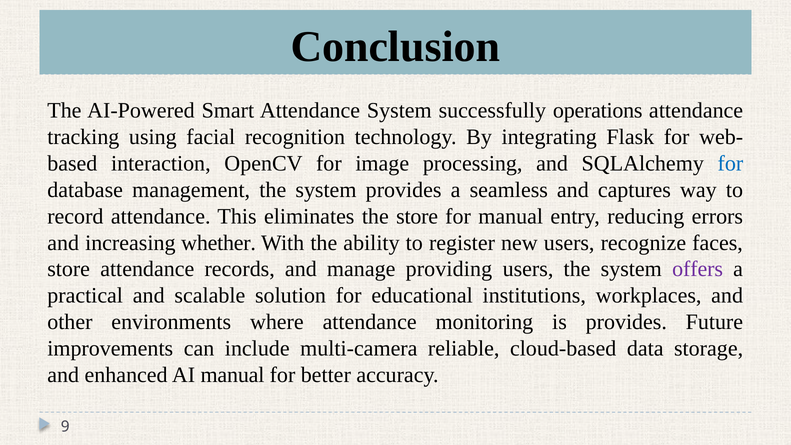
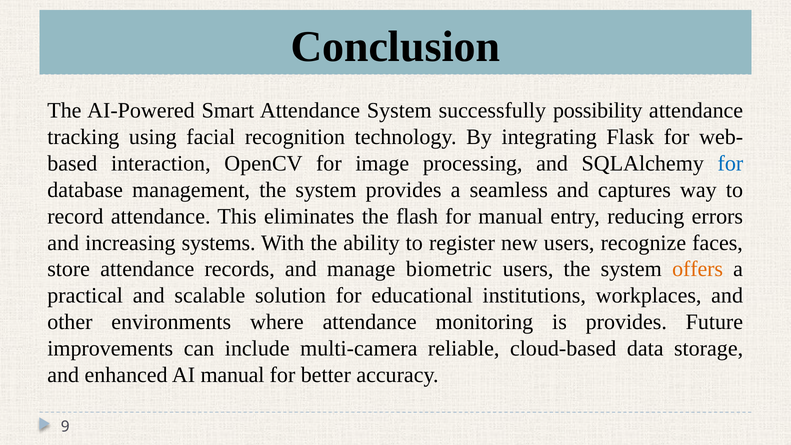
operations: operations -> possibility (598, 111)
the store: store -> flash (417, 216)
whether: whether -> systems (219, 243)
providing: providing -> biometric (449, 269)
offers colour: purple -> orange (698, 269)
